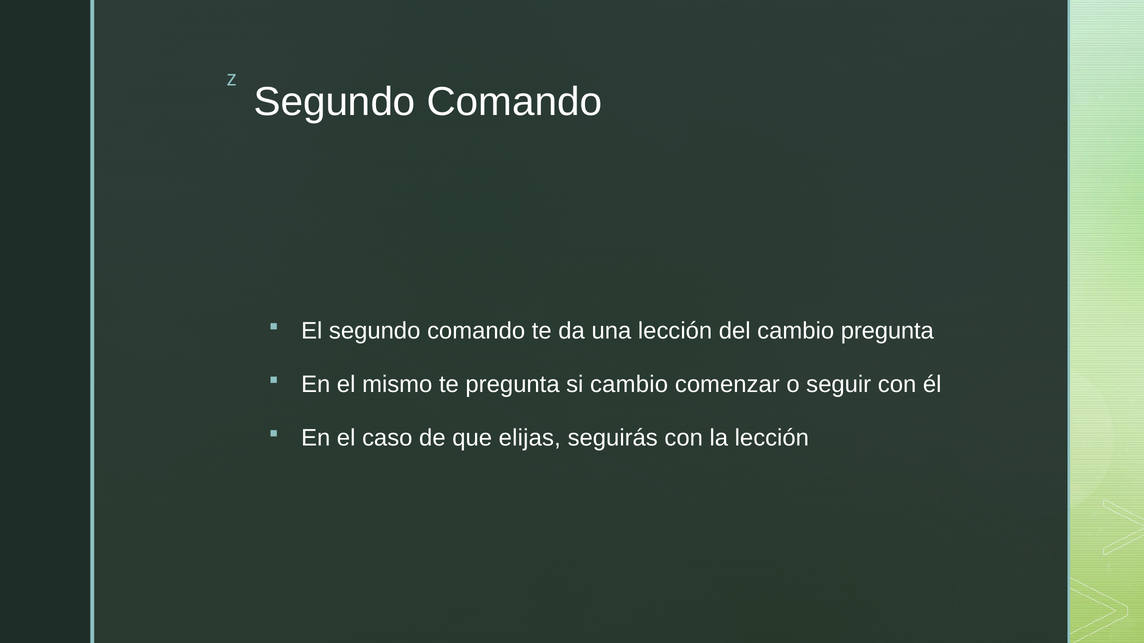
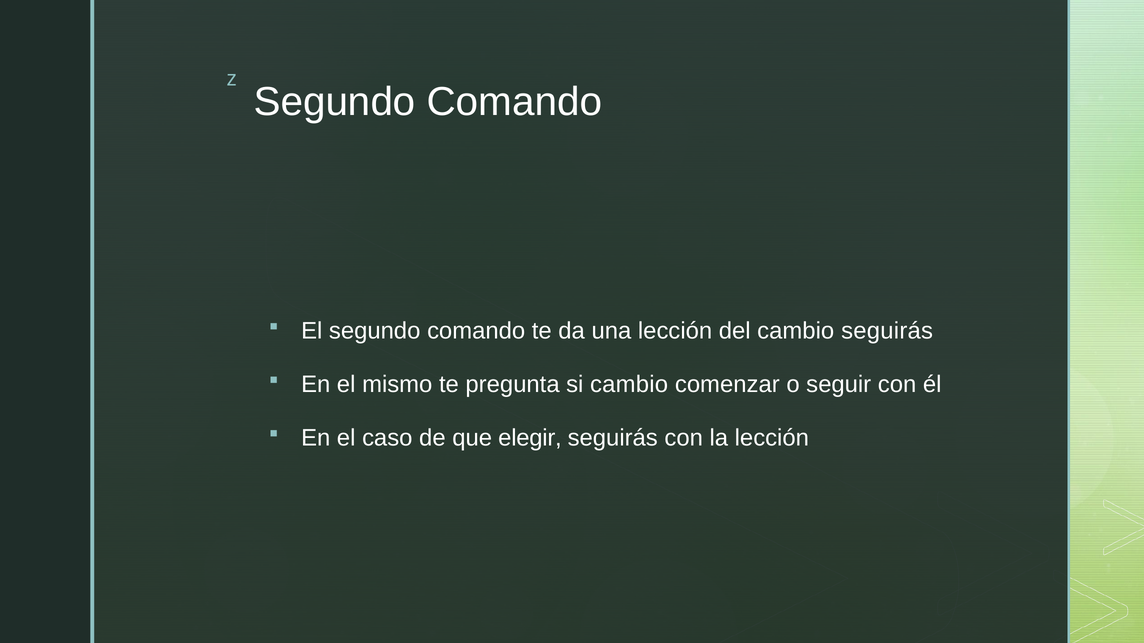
cambio pregunta: pregunta -> seguirás (887, 331)
elijas: elijas -> elegir (530, 438)
